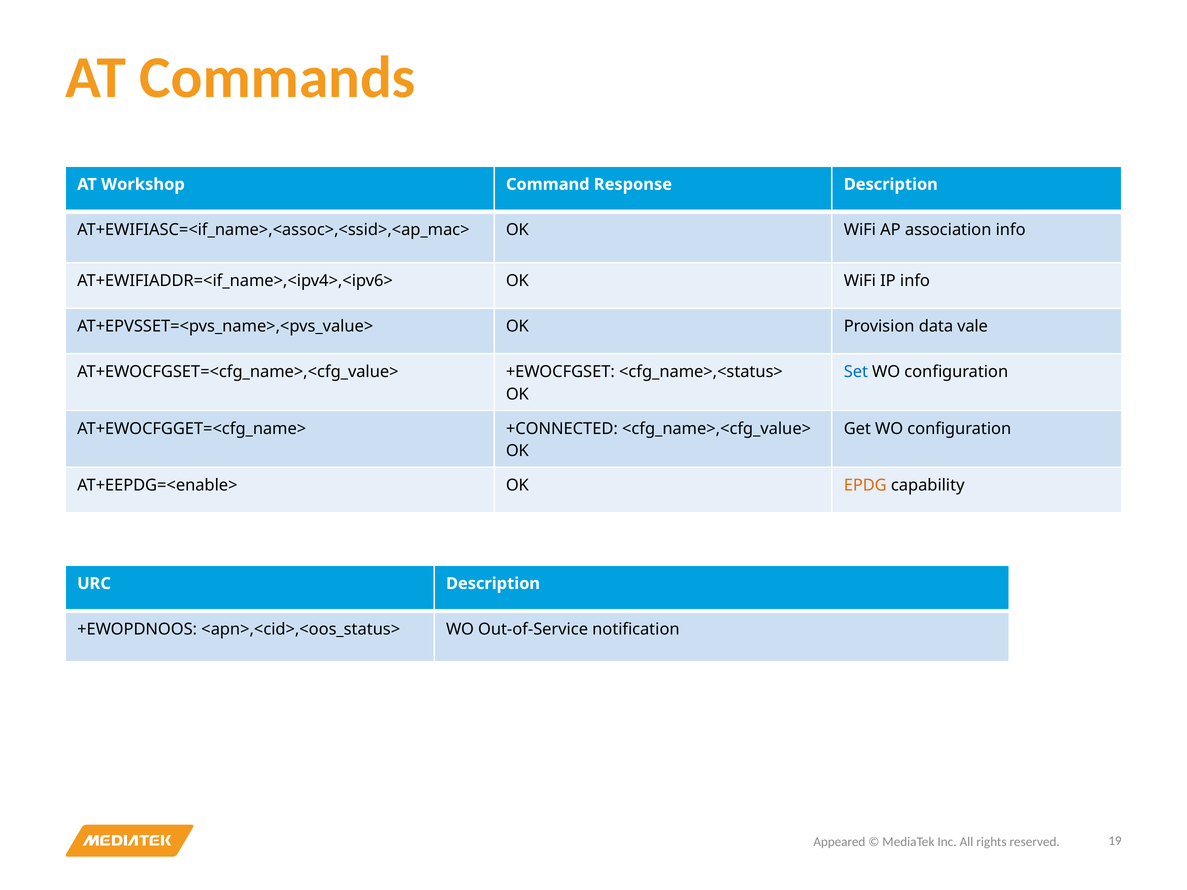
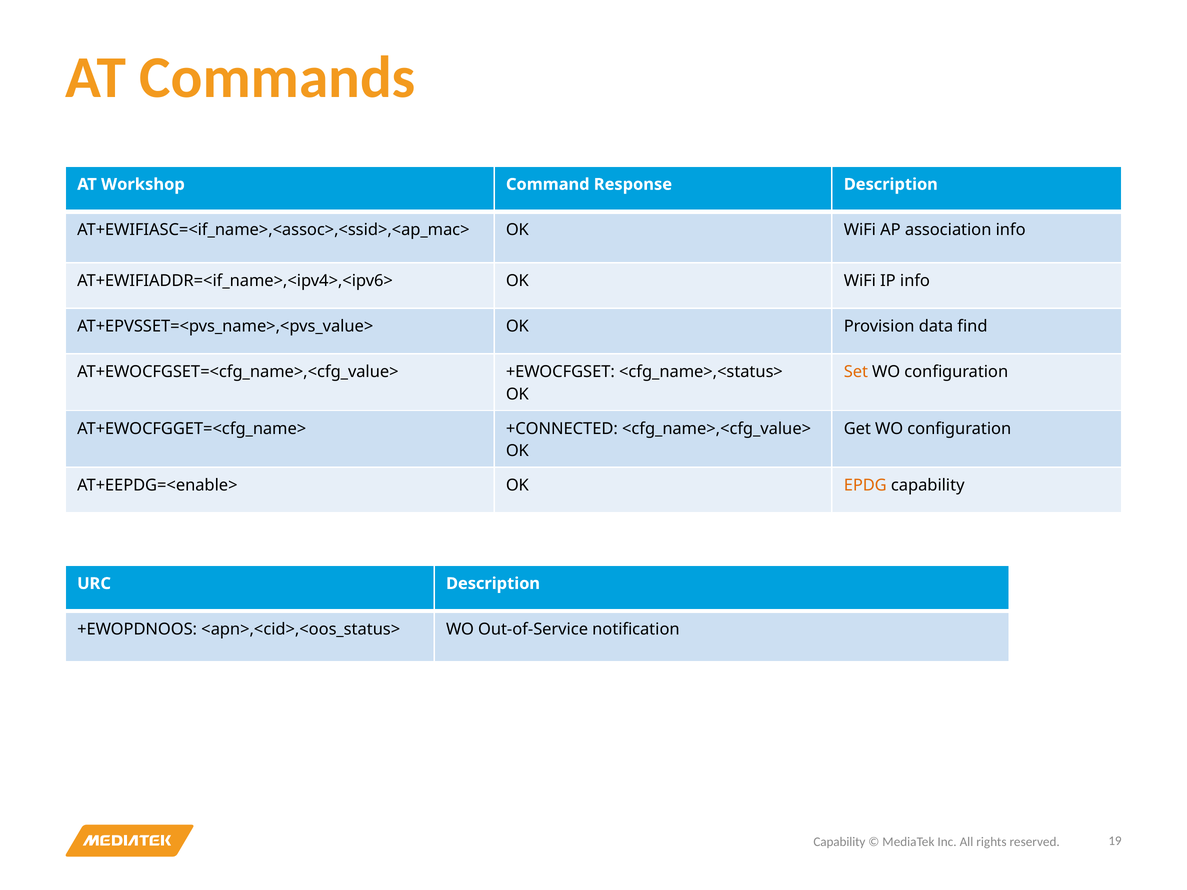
vale: vale -> find (972, 326)
Set colour: blue -> orange (856, 372)
Appeared: Appeared -> Capability (839, 842)
